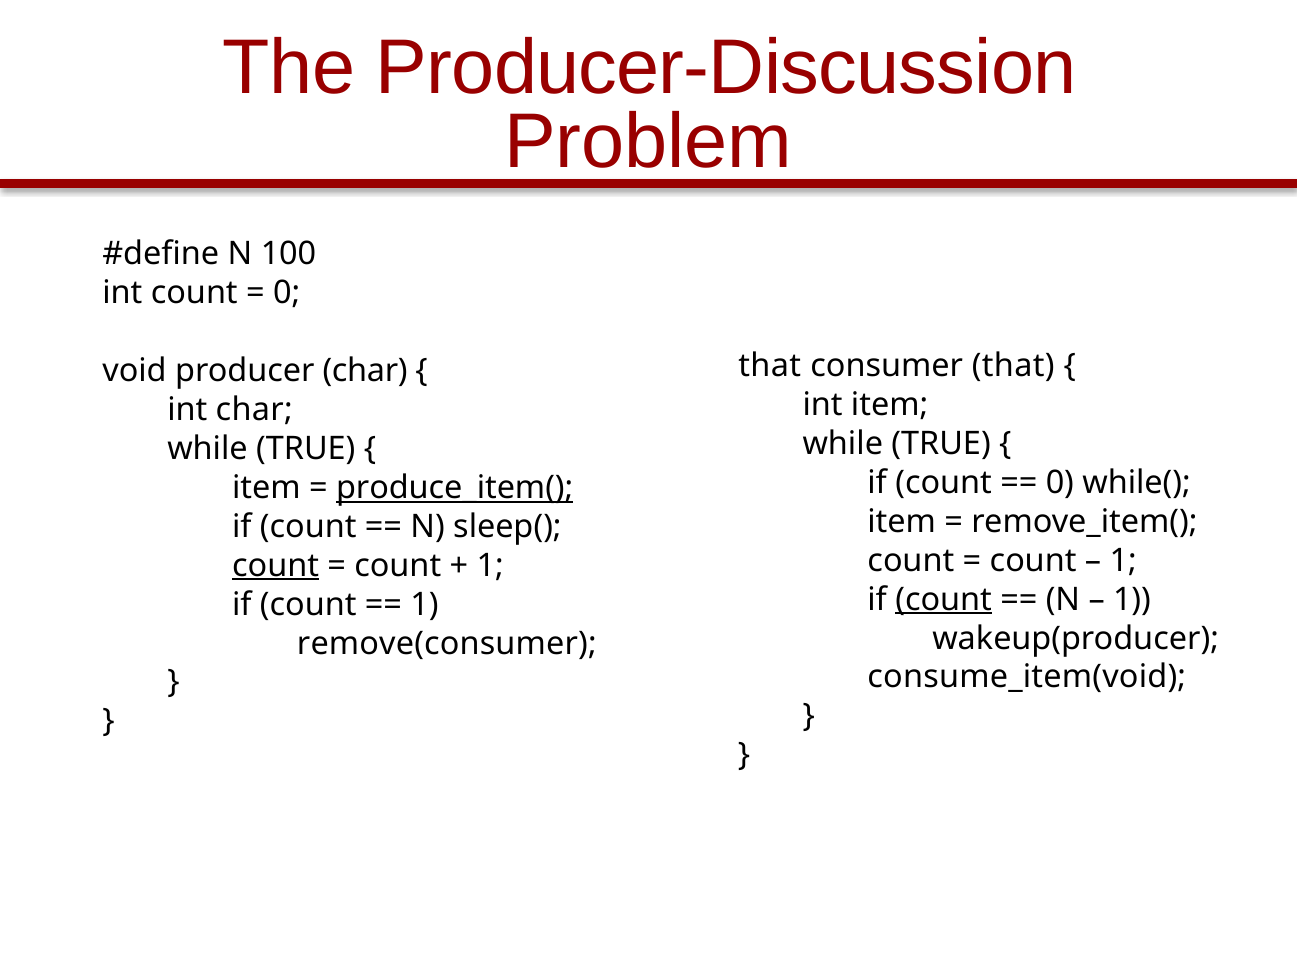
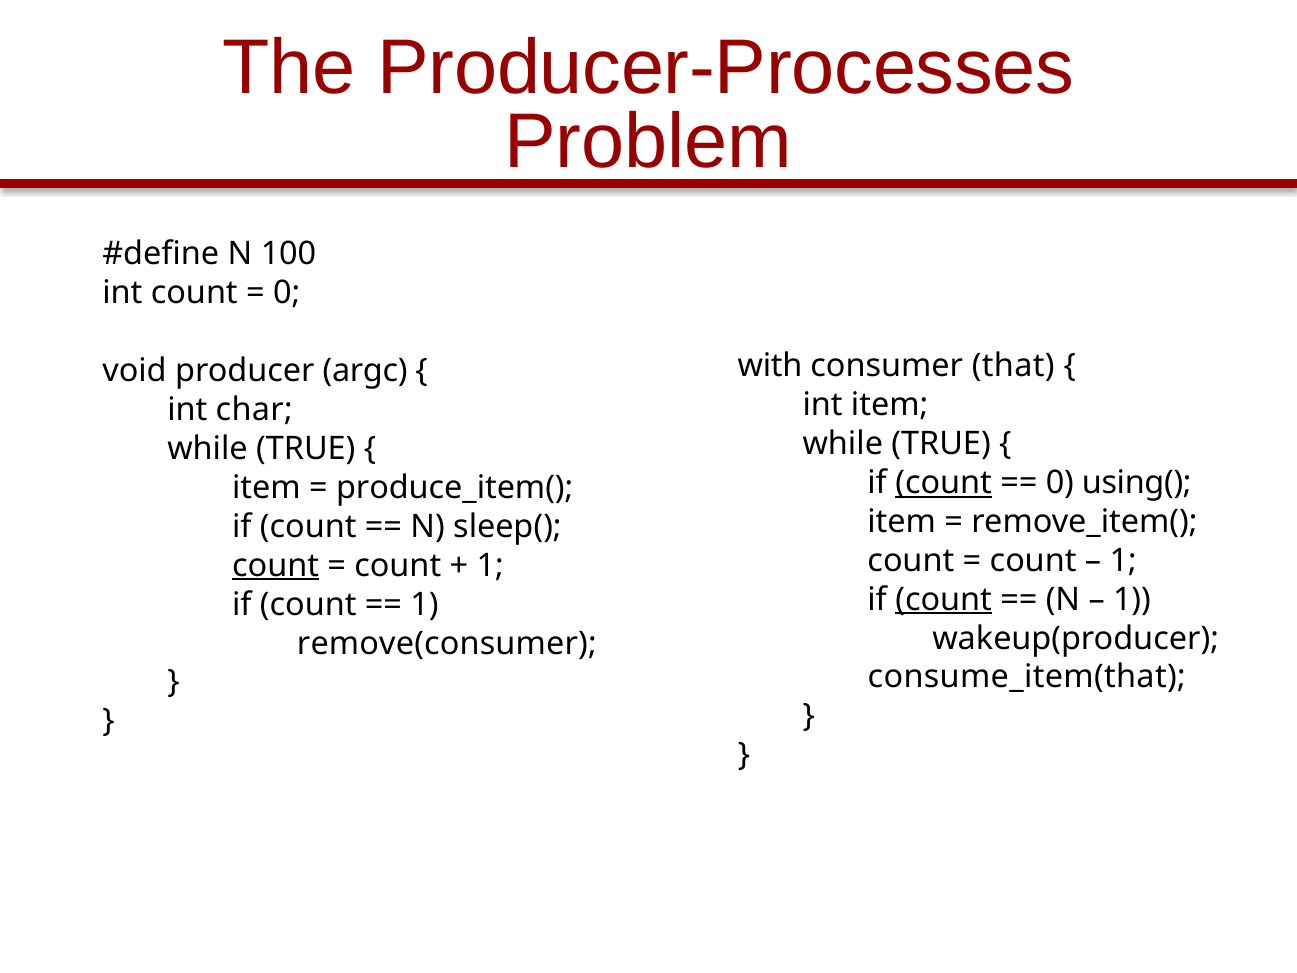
Producer-Discussion: Producer-Discussion -> Producer-Processes (726, 68)
that: that -> with (770, 366)
producer char: char -> argc (365, 371)
count underline: none -> present (944, 483)
while(: while( -> using( (1137, 483)
produce_item( underline: present -> none (455, 488)
consume_item(void: consume_item(void -> consume_item(that (1027, 677)
